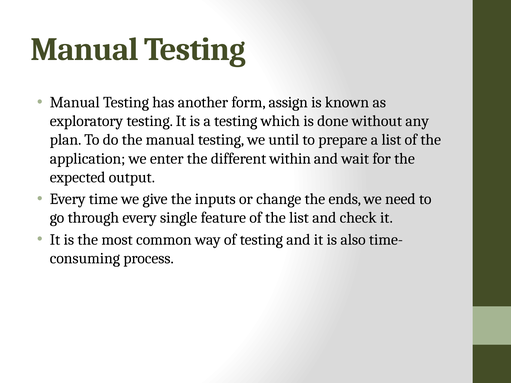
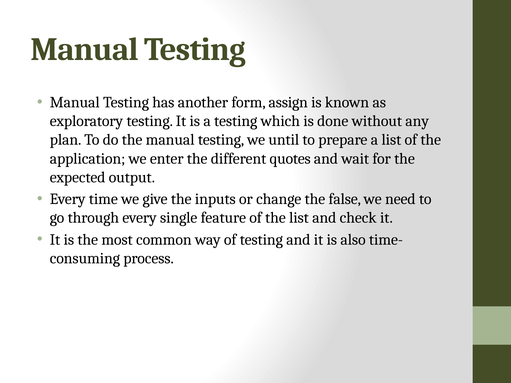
within: within -> quotes (290, 159)
ends: ends -> false (345, 199)
